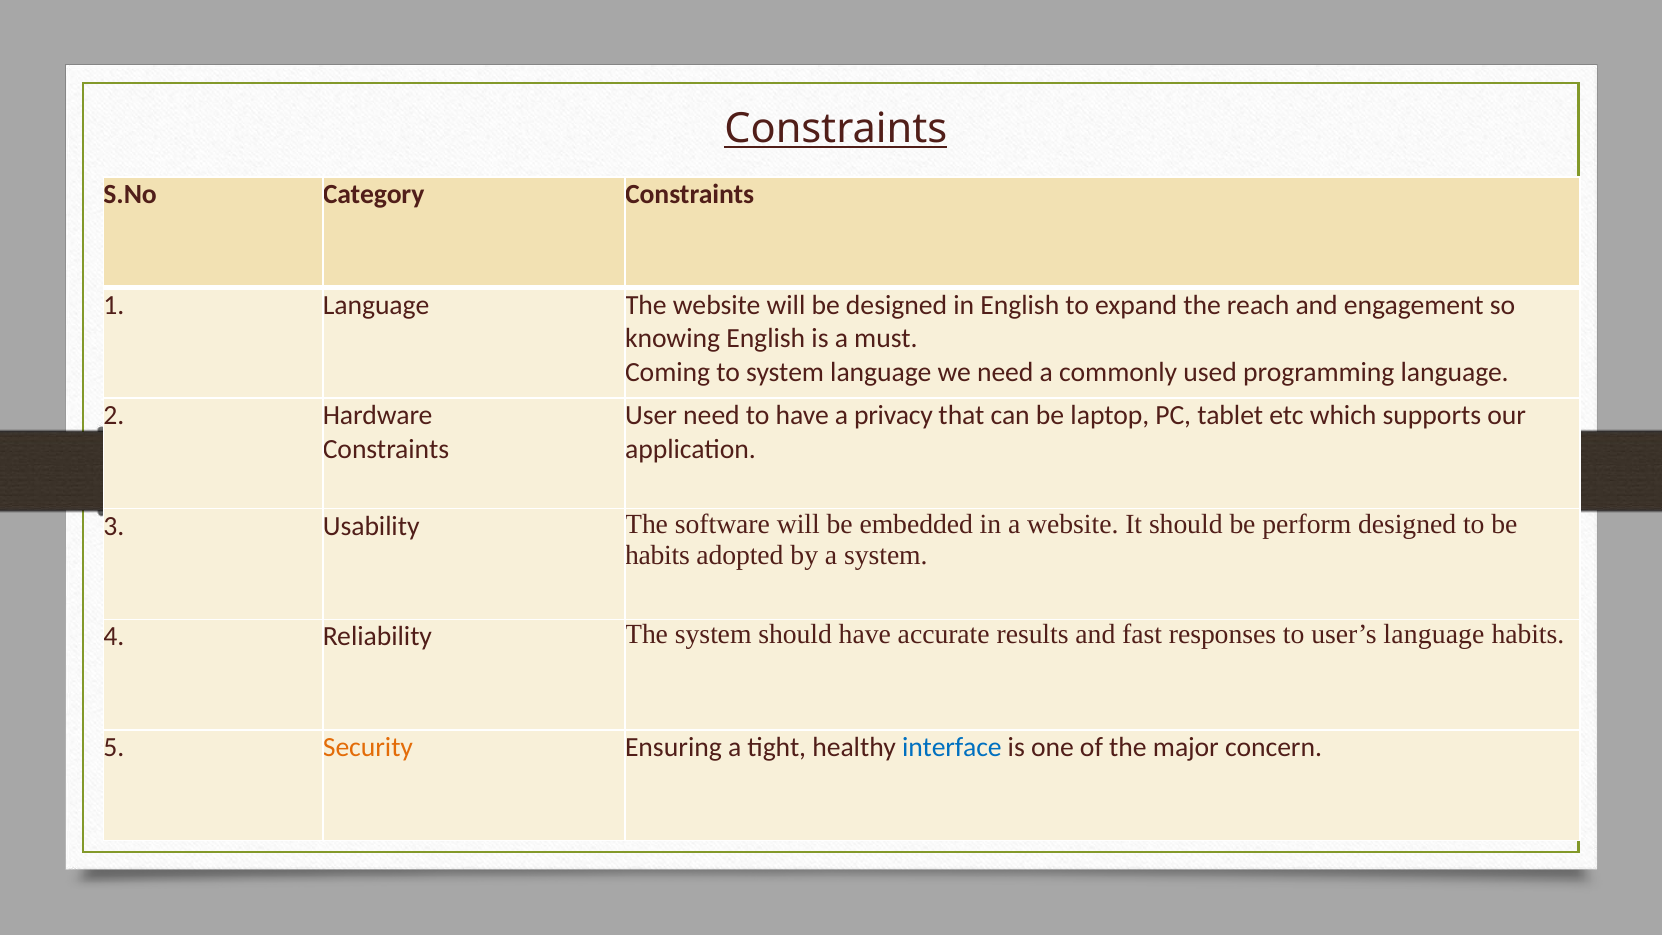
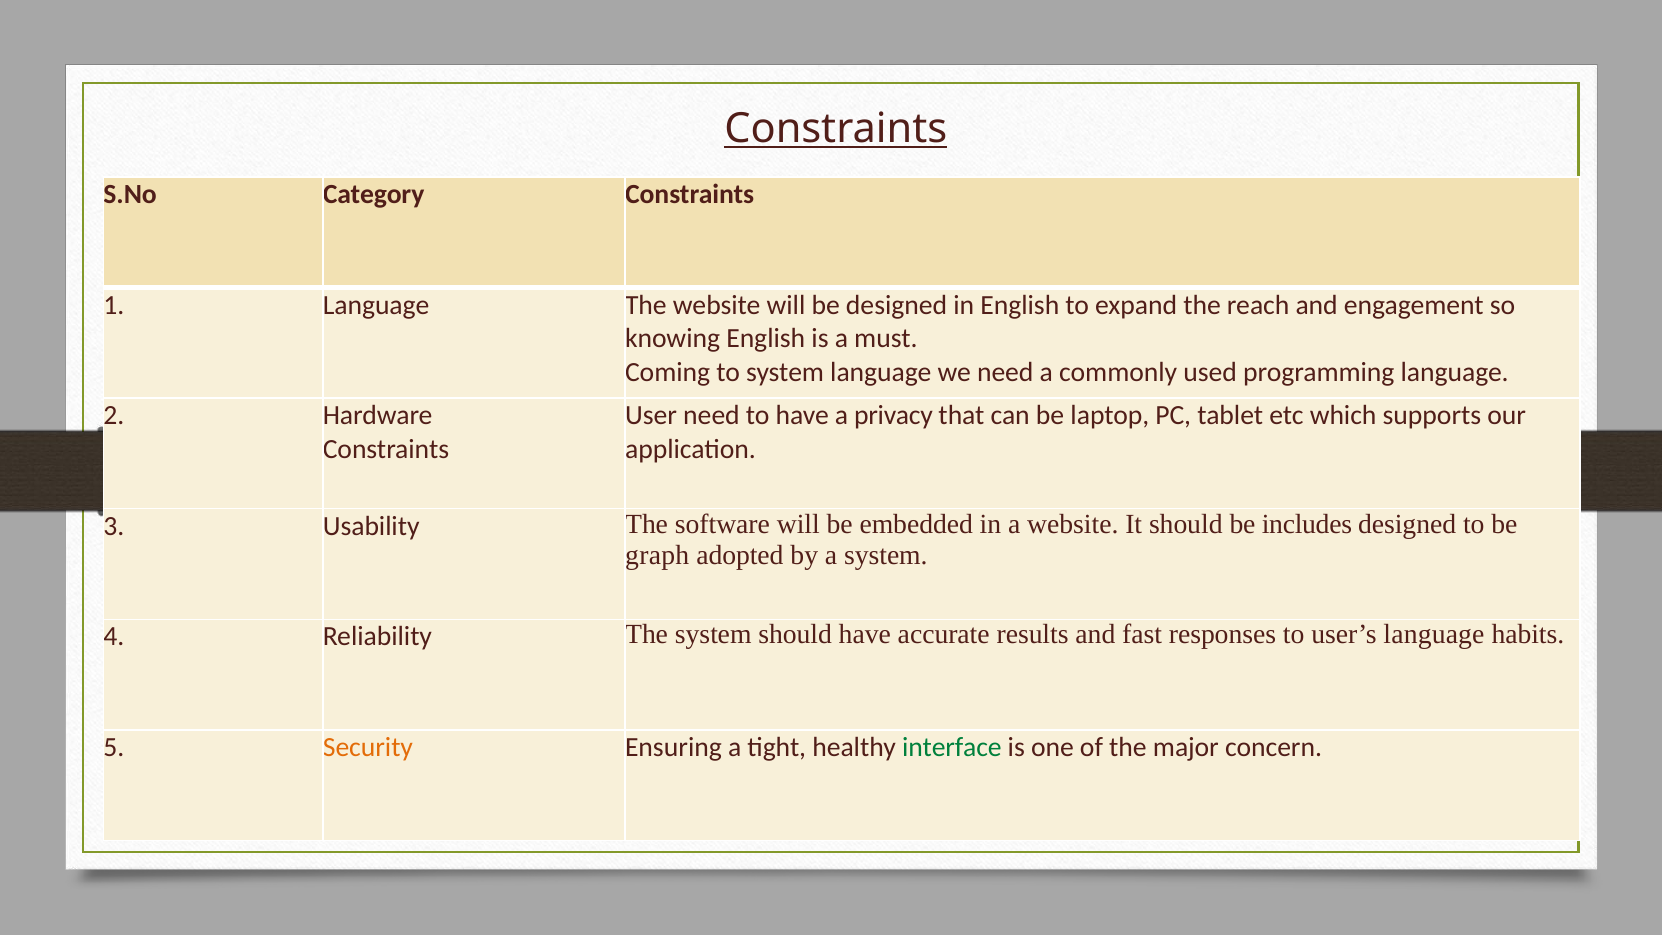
perform: perform -> includes (1307, 524)
habits: habits -> graph (657, 555)
interface colour: blue -> green (952, 747)
